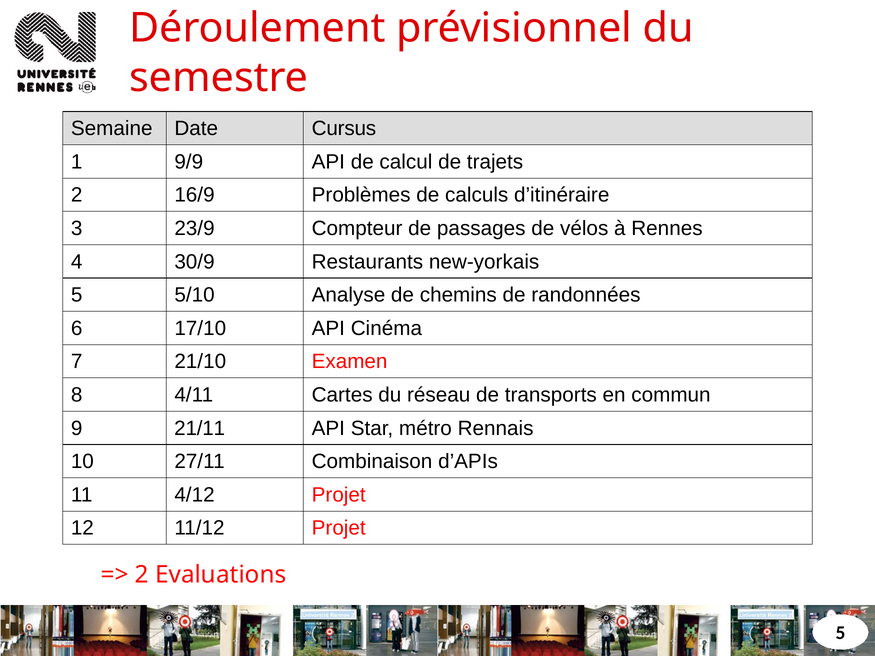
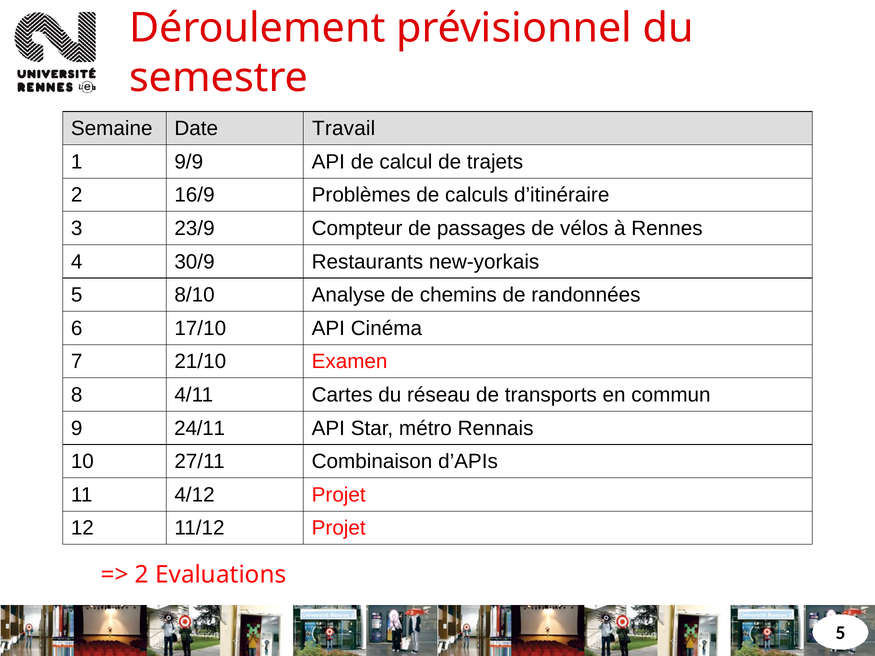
Cursus: Cursus -> Travail (344, 129)
5/10: 5/10 -> 8/10 (195, 295)
21/11: 21/11 -> 24/11 (200, 428)
